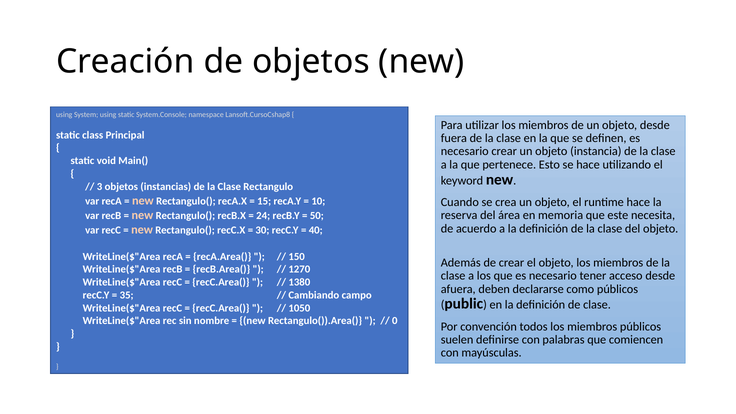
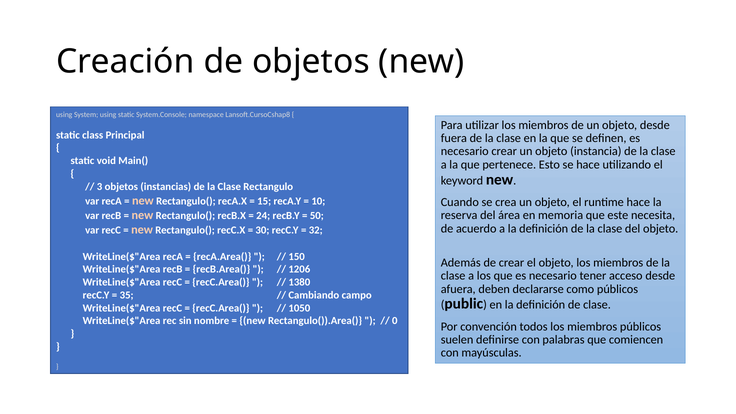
40: 40 -> 32 (316, 230)
1270: 1270 -> 1206 (299, 269)
